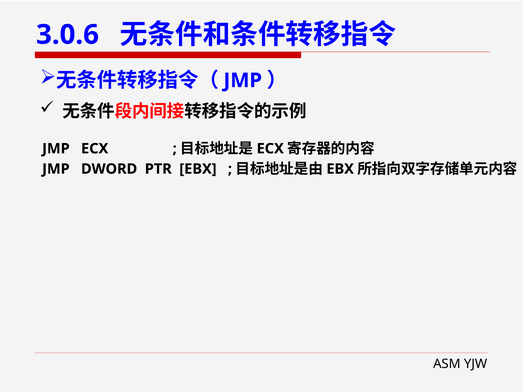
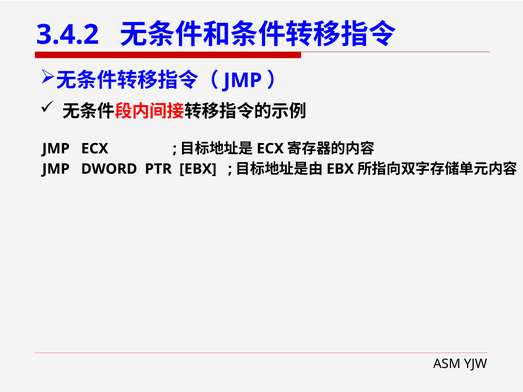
3.0.6: 3.0.6 -> 3.4.2 (68, 35)
